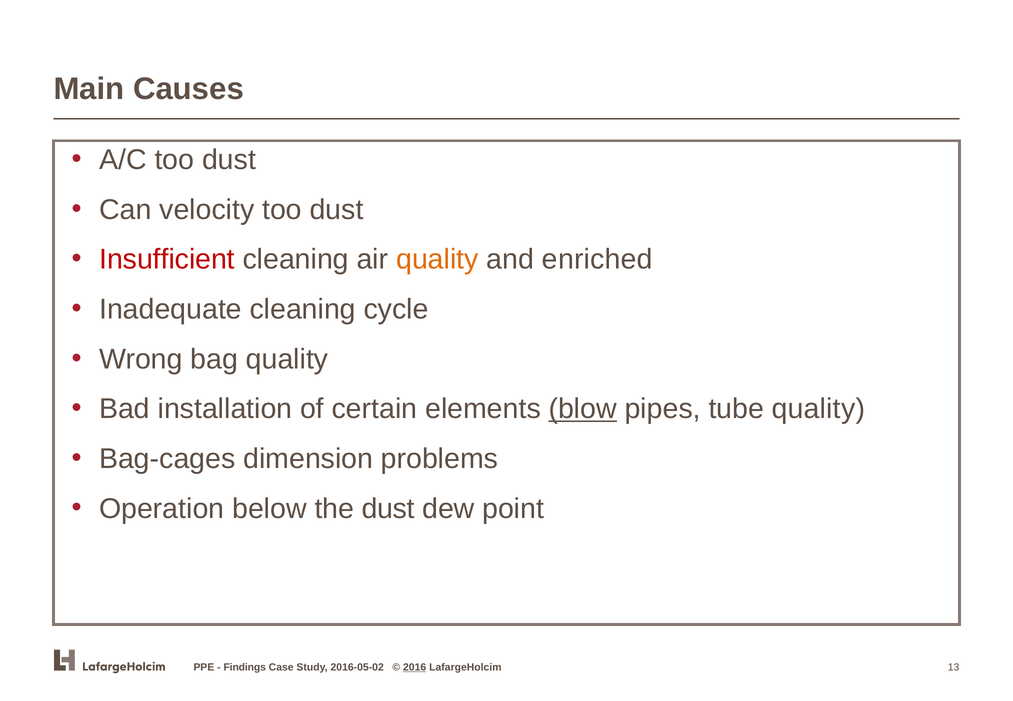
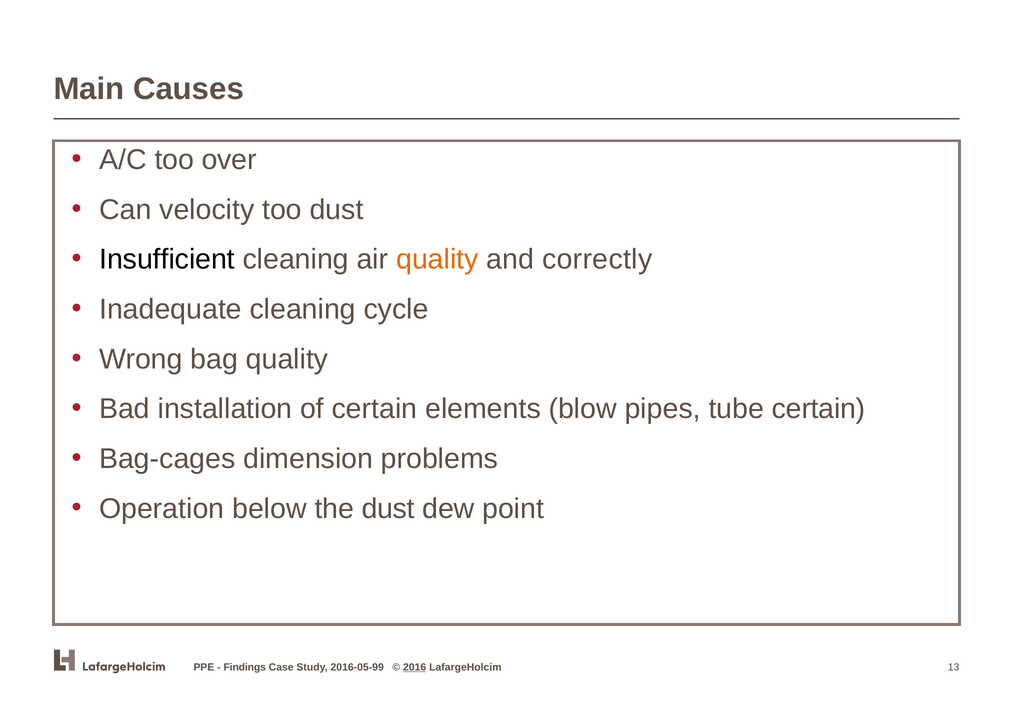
A/C too dust: dust -> over (229, 160)
Insufficient colour: red -> black (167, 260)
enriched: enriched -> correctly (597, 260)
blow underline: present -> none (583, 409)
tube quality: quality -> certain (819, 409)
2016-05-02: 2016-05-02 -> 2016-05-99 (357, 668)
